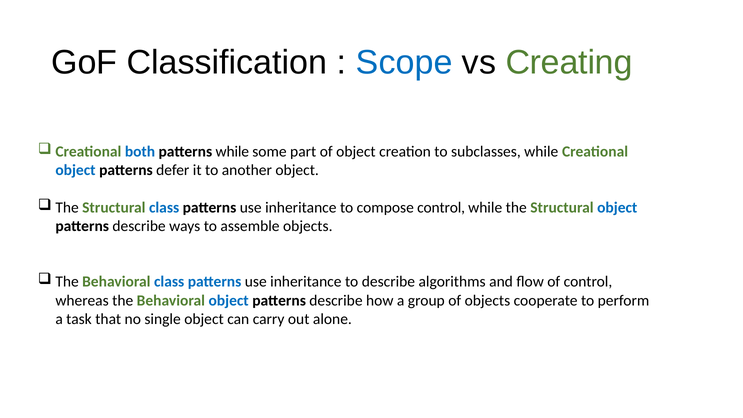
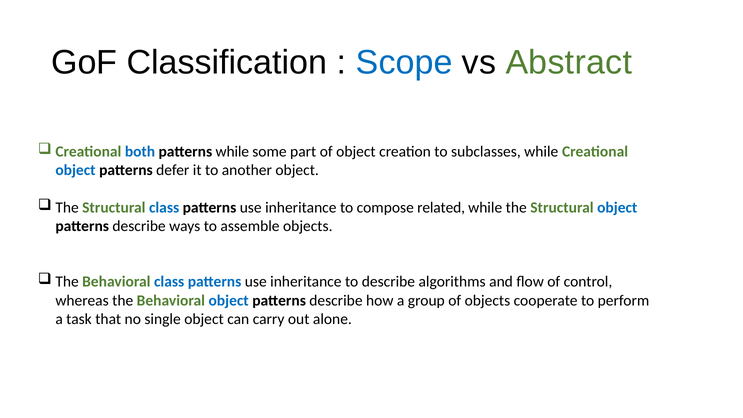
Creating: Creating -> Abstract (569, 62)
compose control: control -> related (441, 207)
